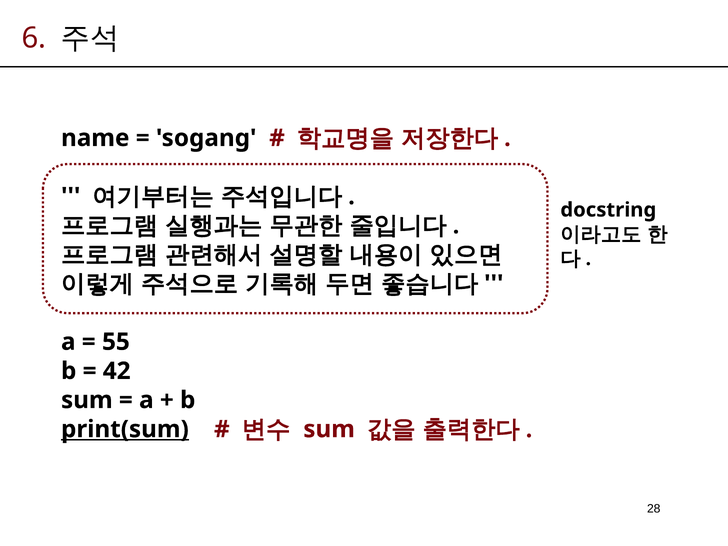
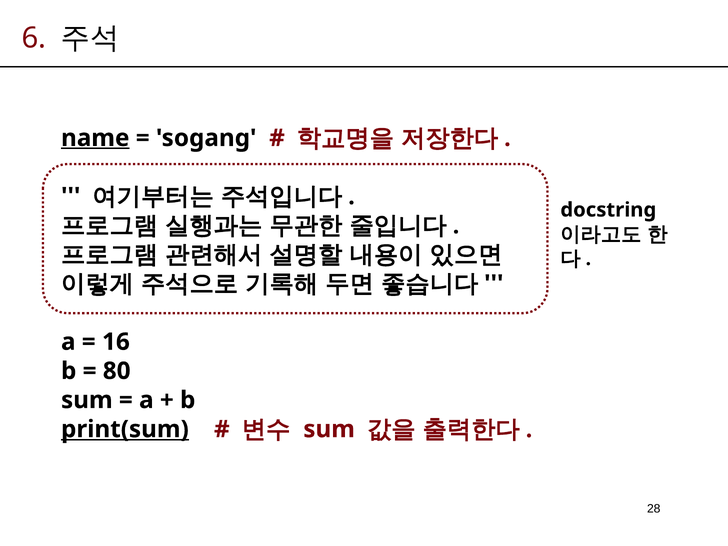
name underline: none -> present (95, 138)
55: 55 -> 16 (116, 342)
42: 42 -> 80 (117, 371)
